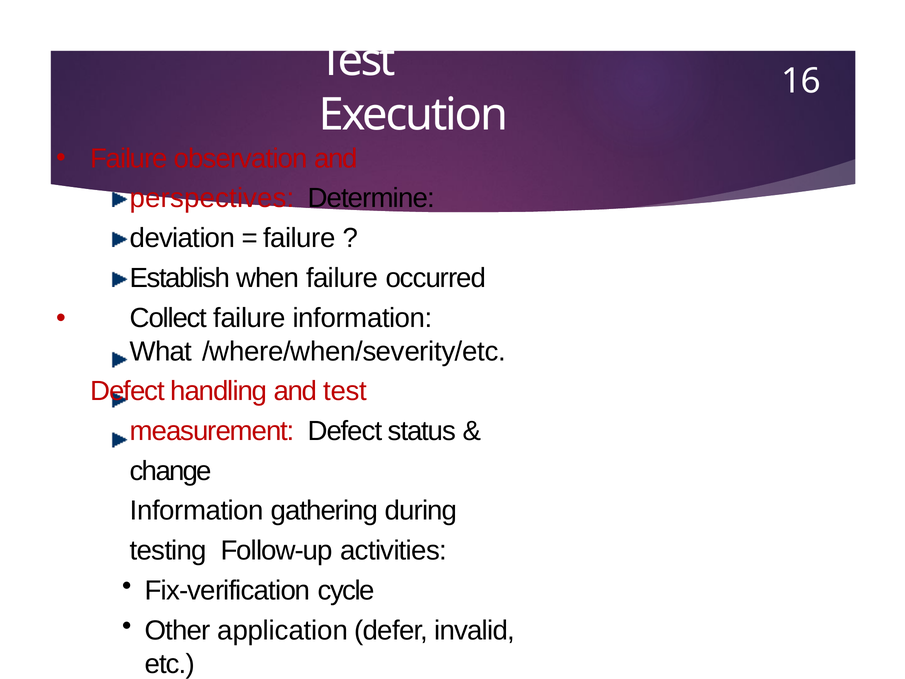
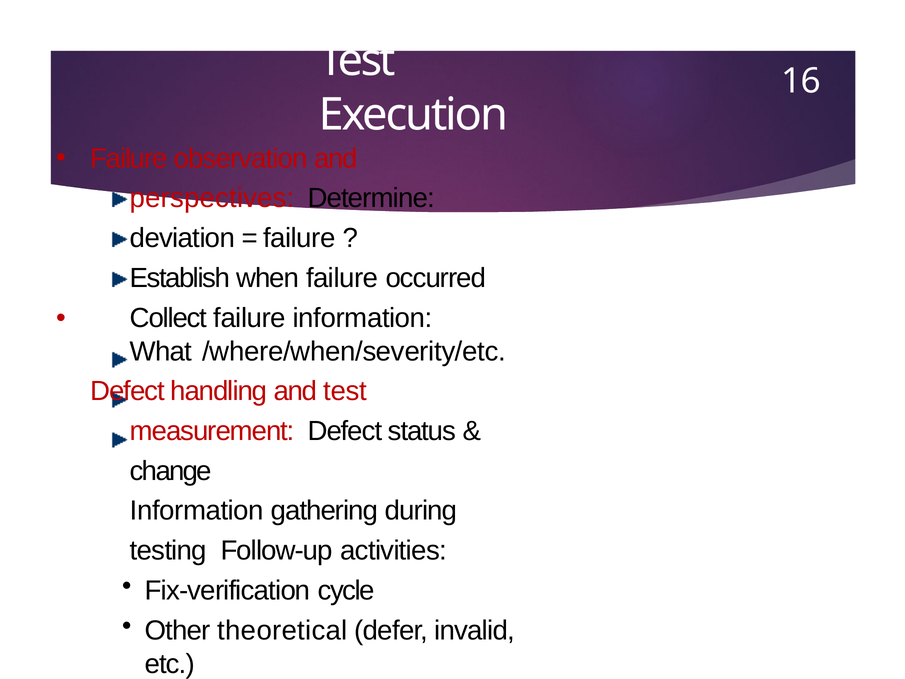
application: application -> theoretical (282, 630)
